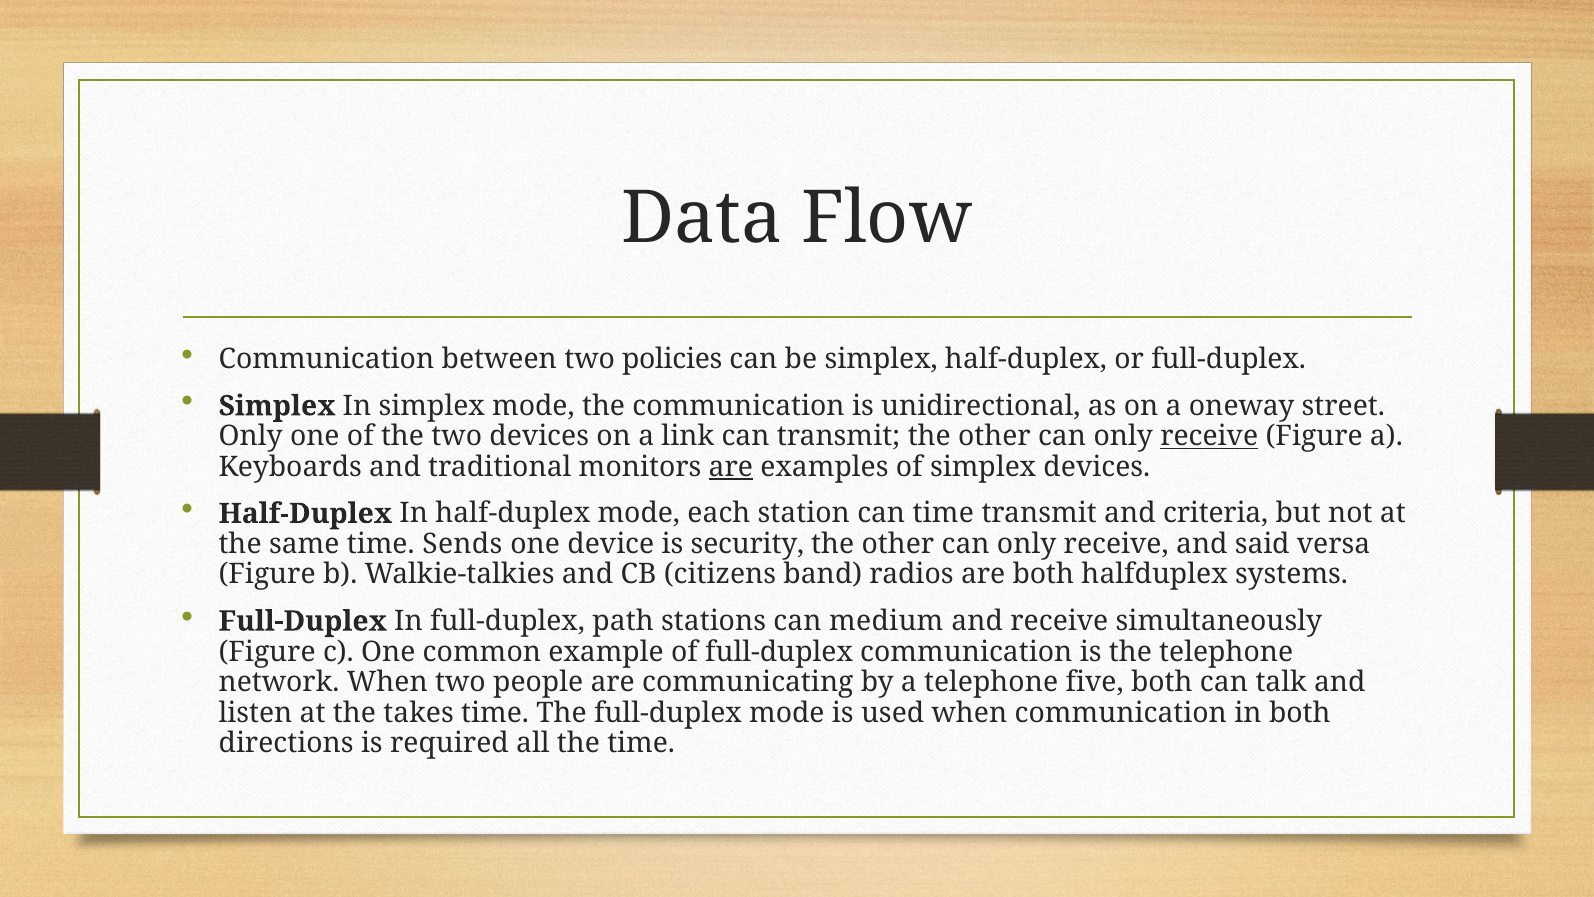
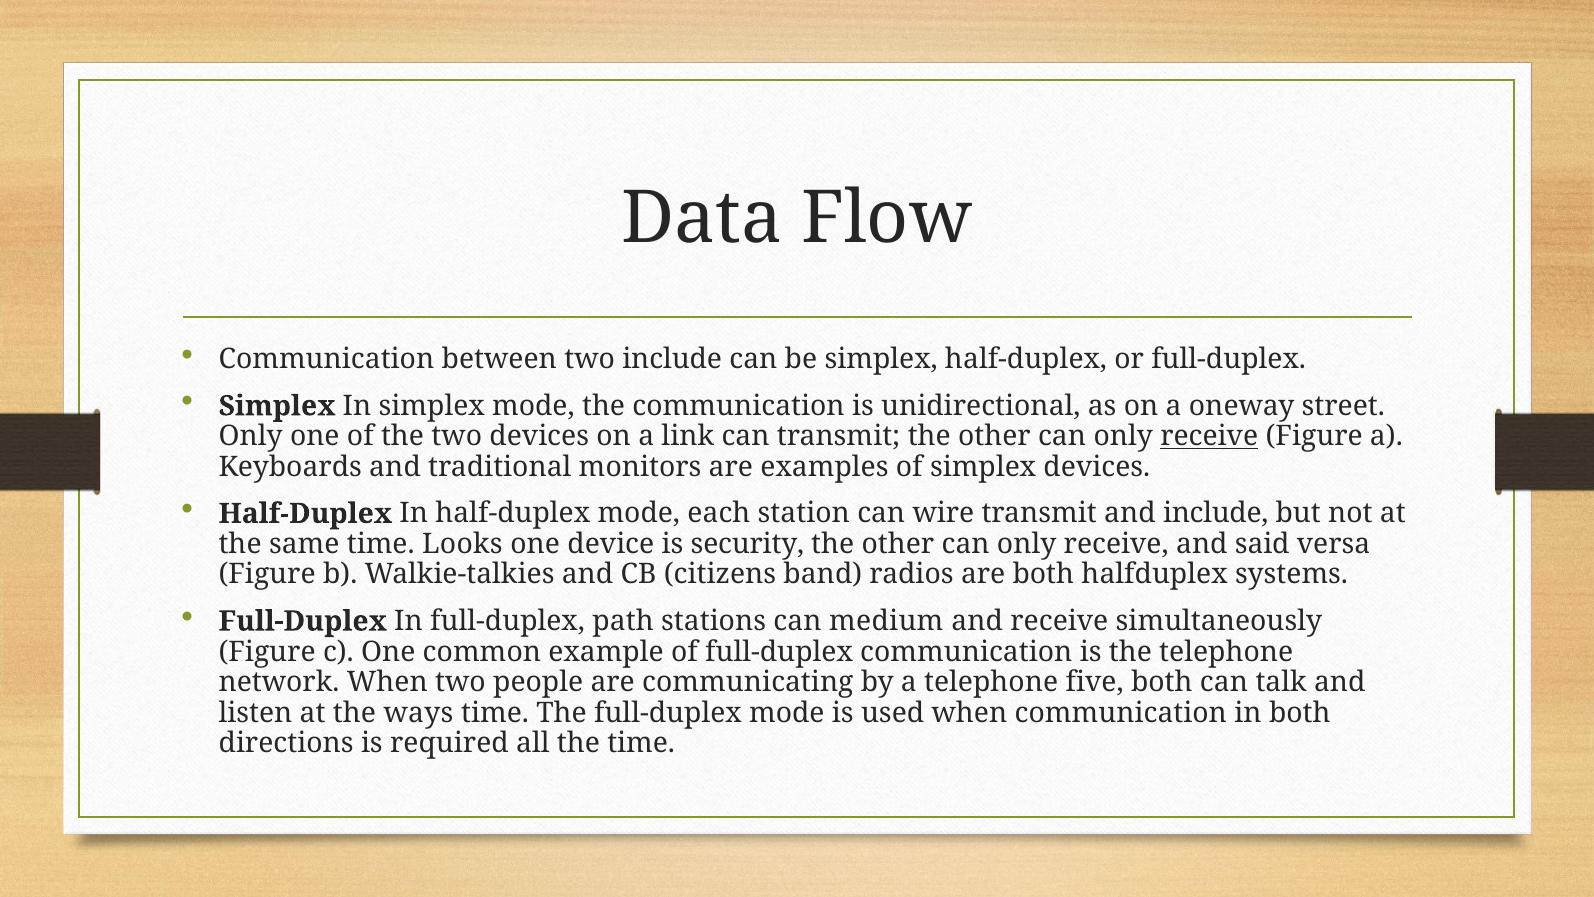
two policies: policies -> include (672, 359)
are underline: present -> none (731, 467)
can time: time -> wire (943, 513)
and criteria: criteria -> include (1216, 513)
Sends: Sends -> Looks (462, 544)
takes: takes -> ways (418, 712)
